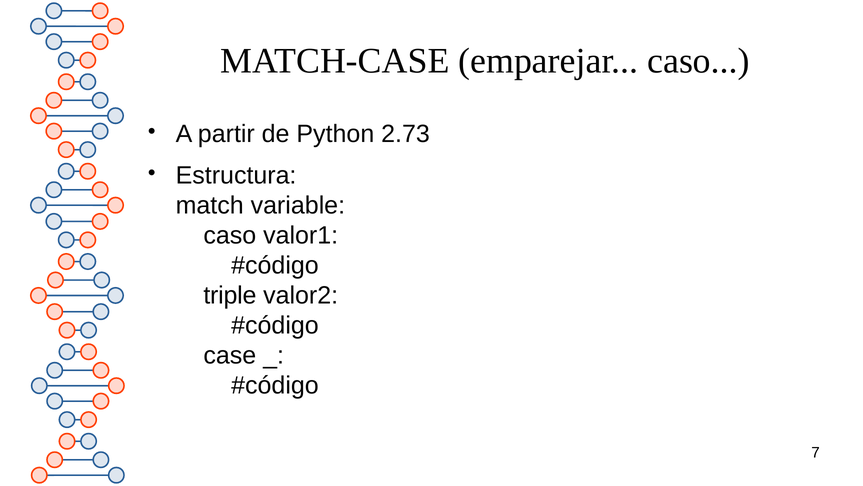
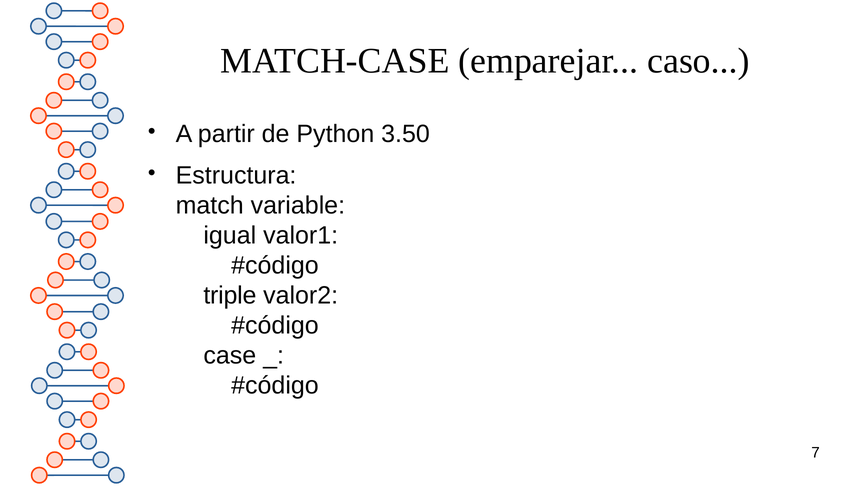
2.73: 2.73 -> 3.50 (406, 134)
caso: caso -> igual (230, 235)
